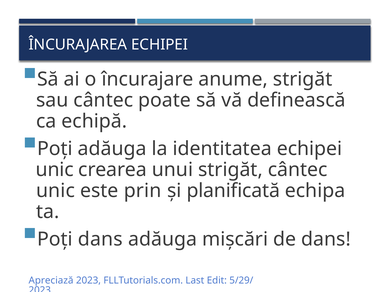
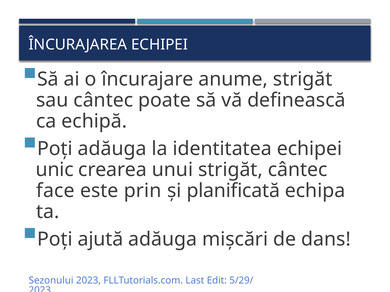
unic: unic -> face (55, 191)
Poți dans: dans -> ajută (100, 240)
Apreciază: Apreciază -> Sezonului (51, 281)
